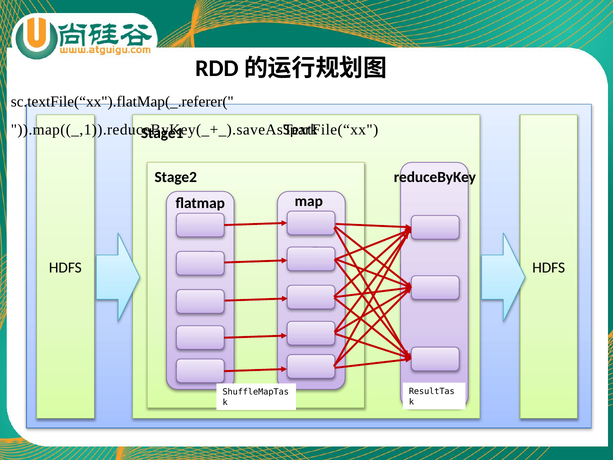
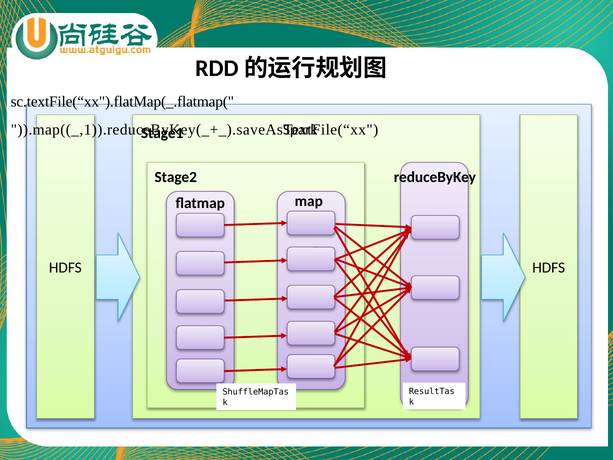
sc.textFile(“xx").flatMap(_.referer(: sc.textFile(“xx").flatMap(_.referer( -> sc.textFile(“xx").flatMap(_.flatmap( (122, 102)
